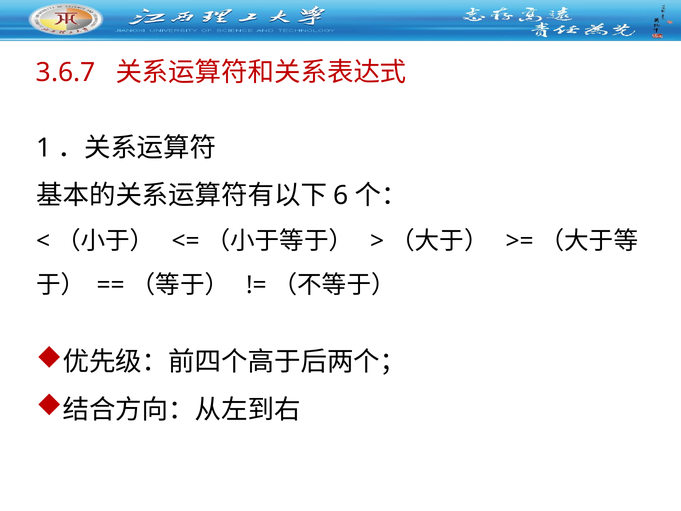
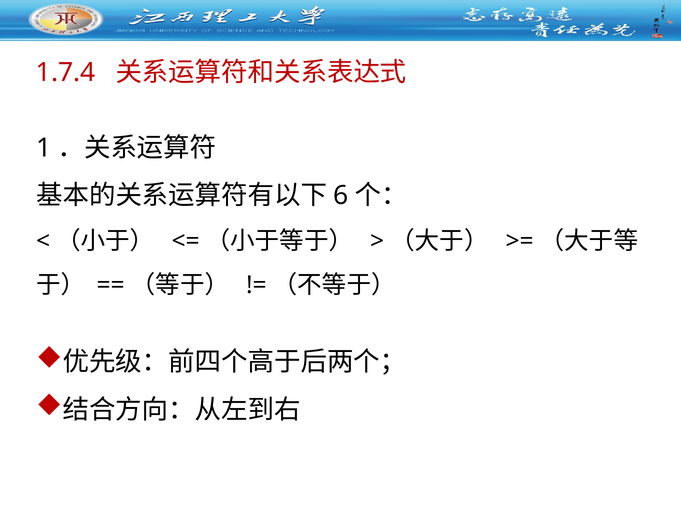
3.6.7: 3.6.7 -> 1.7.4 (66, 73)
